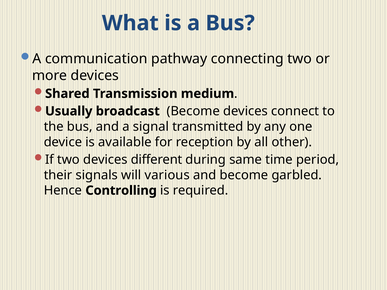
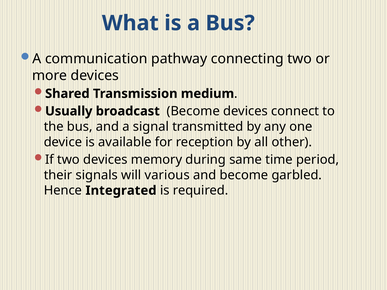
different: different -> memory (157, 160)
Controlling: Controlling -> Integrated (121, 191)
